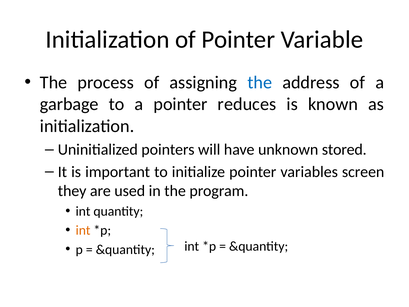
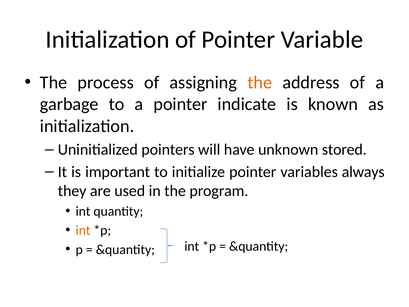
the colour: blue -> orange (260, 82)
reduces: reduces -> indicate (247, 104)
screen: screen -> always (363, 172)
